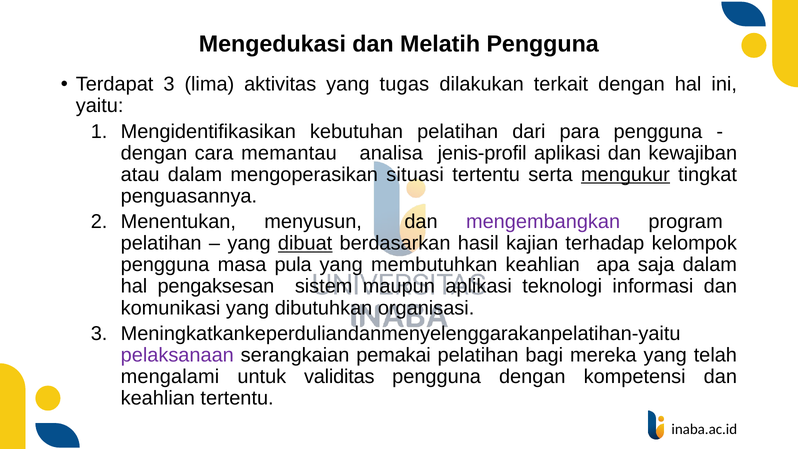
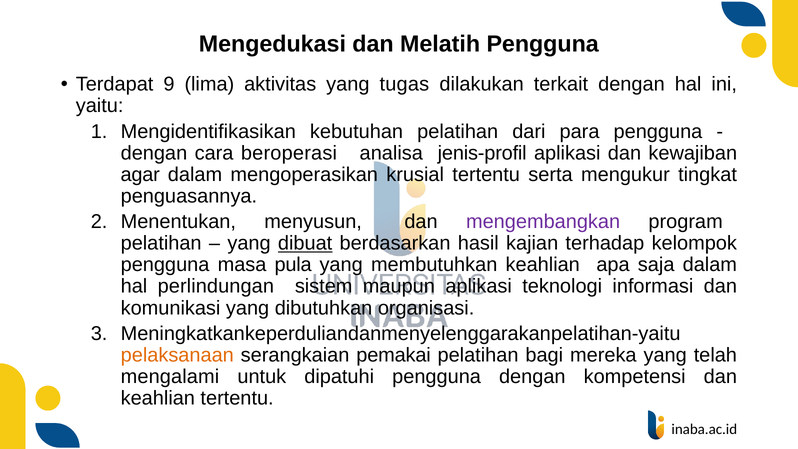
Terdapat 3: 3 -> 9 (169, 84)
memantau: memantau -> beroperasi (289, 153)
atau: atau -> agar (140, 174)
situasi: situasi -> krusial (415, 174)
mengukur underline: present -> none (625, 174)
pengaksesan: pengaksesan -> perlindungan (216, 286)
pelaksanaan colour: purple -> orange (177, 355)
validitas: validitas -> dipatuhi (339, 377)
